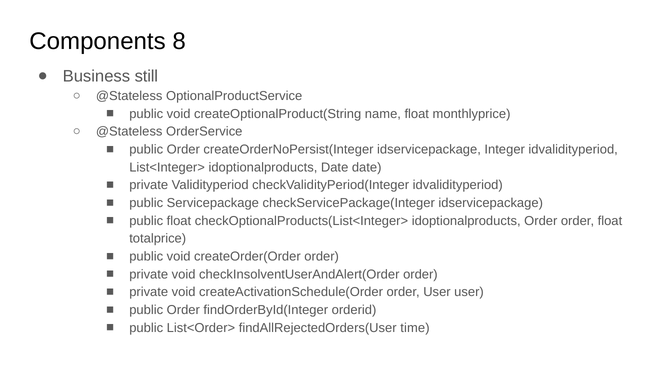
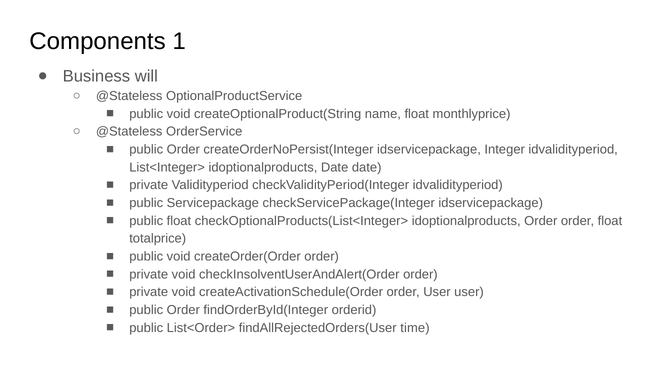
8: 8 -> 1 (179, 42)
still: still -> will (146, 76)
